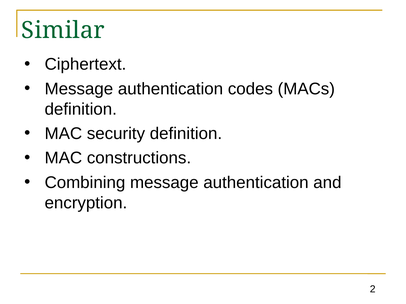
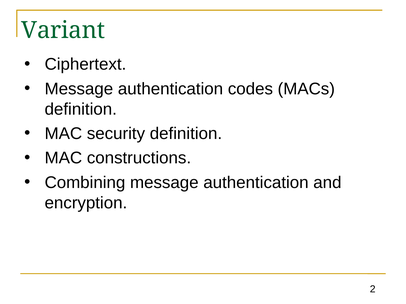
Similar: Similar -> Variant (63, 30)
